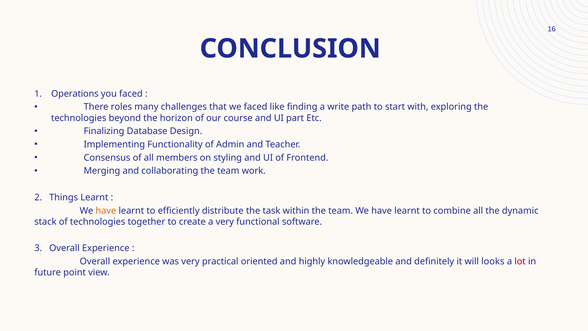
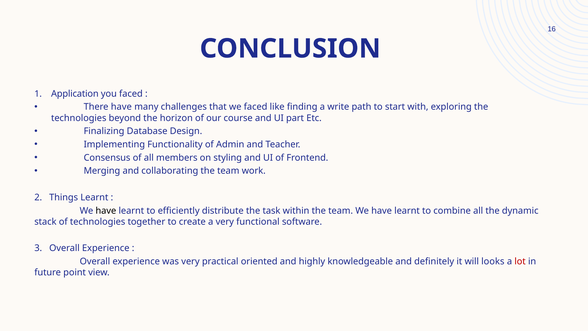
Operations: Operations -> Application (75, 94)
There roles: roles -> have (121, 107)
have colour: orange -> black (106, 211)
